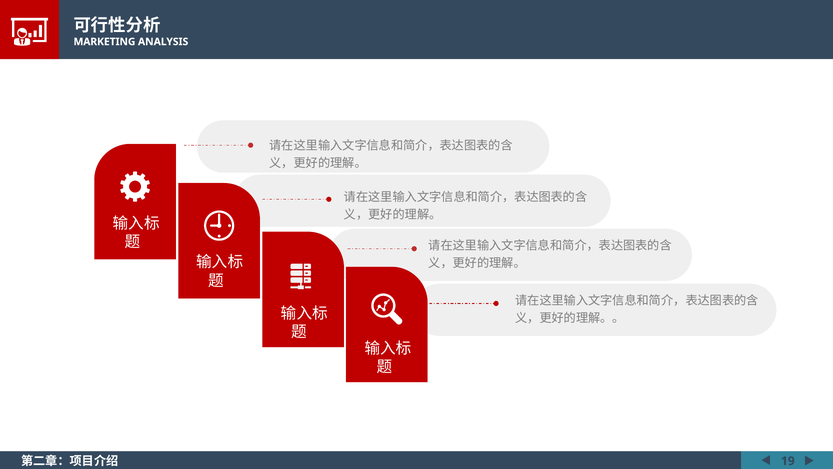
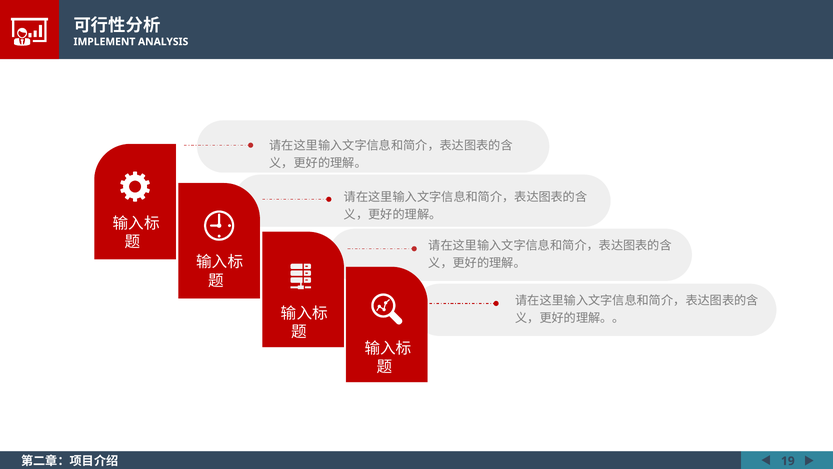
MARKETING: MARKETING -> IMPLEMENT (104, 42)
